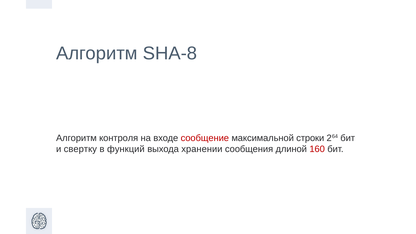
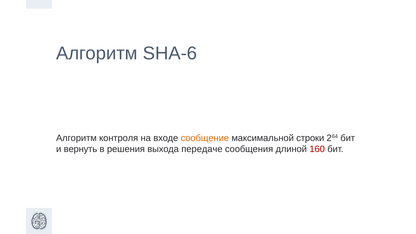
SHA-8: SHA-8 -> SHA-6 (170, 53)
сообщение colour: red -> orange (205, 138)
свертку: свертку -> вернуть (80, 149)
функций: функций -> решения (126, 149)
хранении: хранении -> передаче (202, 149)
